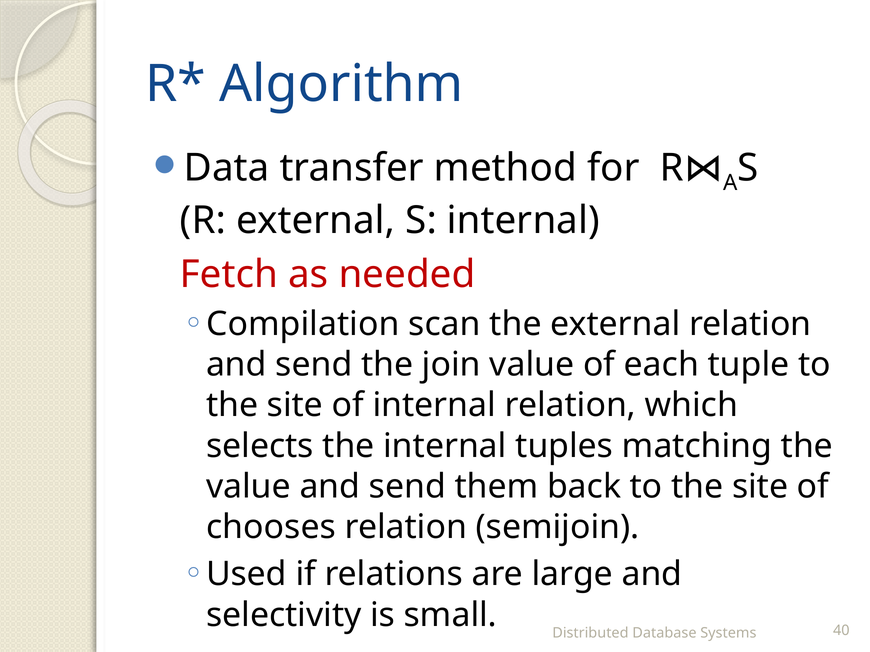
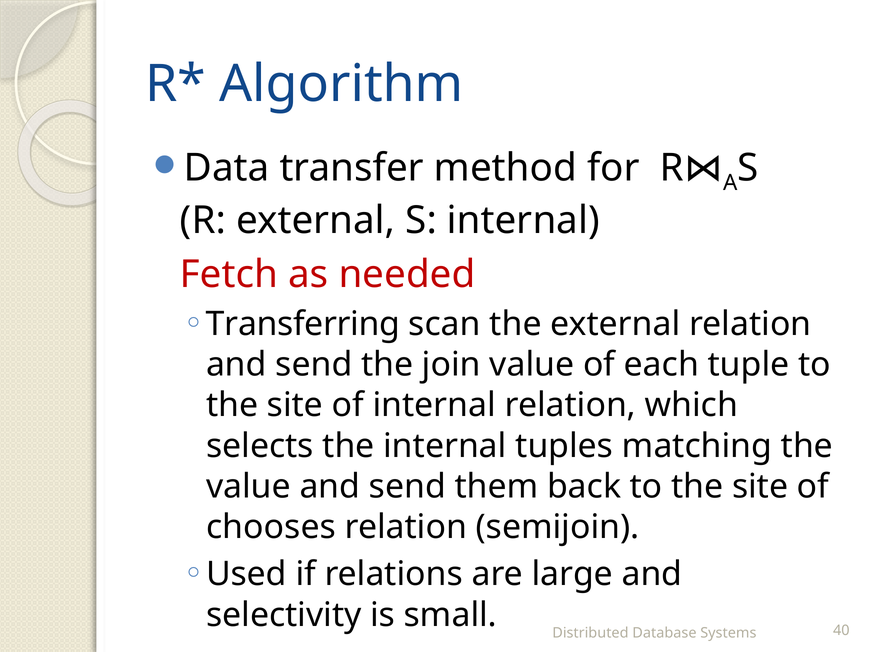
Compilation: Compilation -> Transferring (303, 324)
